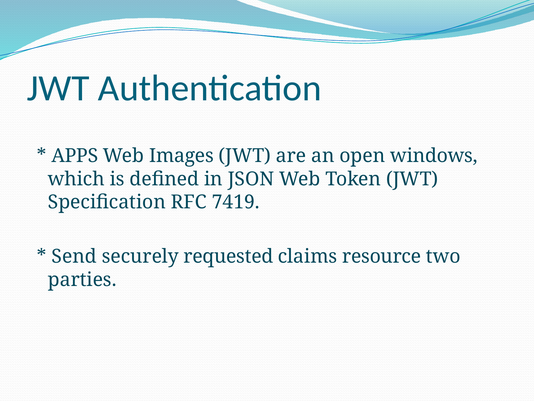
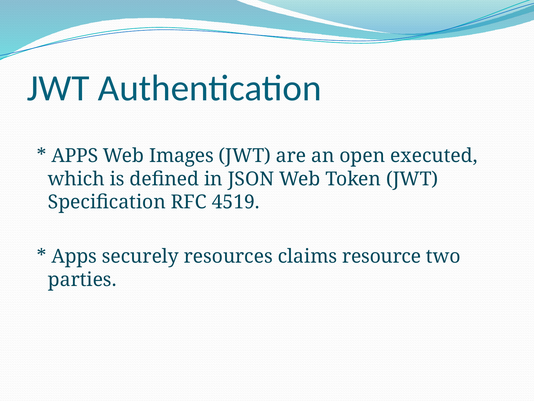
windows: windows -> executed (434, 156)
7419: 7419 -> 4519 (236, 202)
Send: Send -> Apps (74, 256)
requested: requested -> resources (228, 256)
